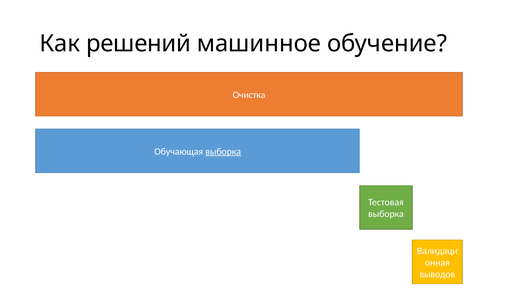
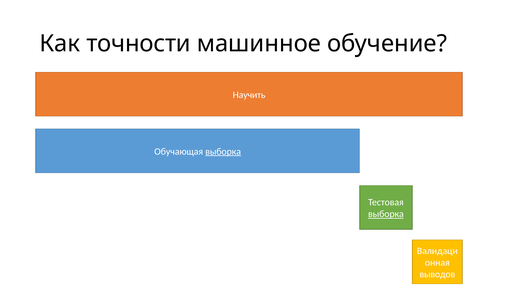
решений: решений -> точности (139, 44)
Очистка: Очистка -> Научить (249, 95)
выборка underline: none -> present (386, 214)
